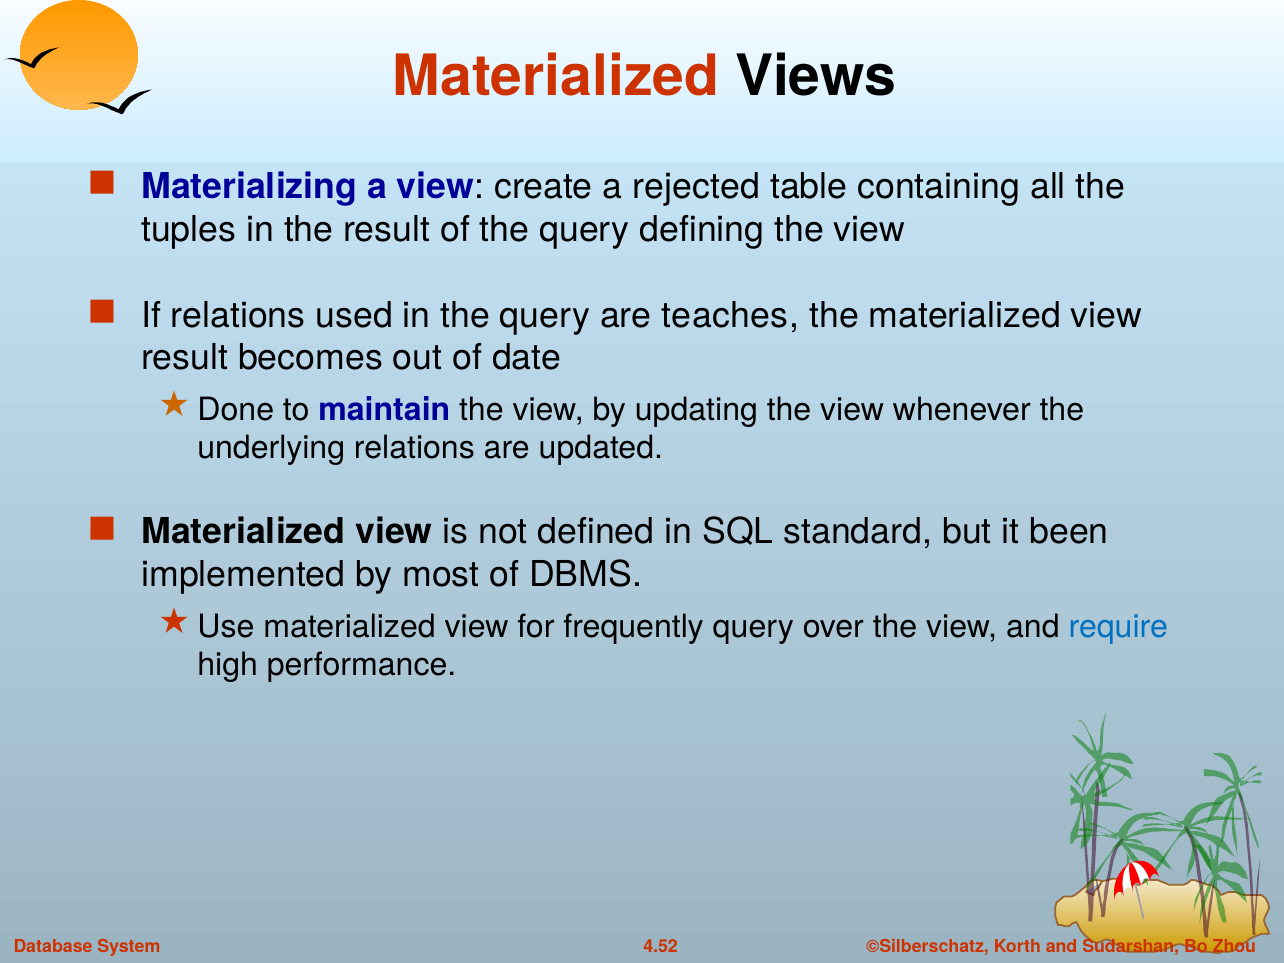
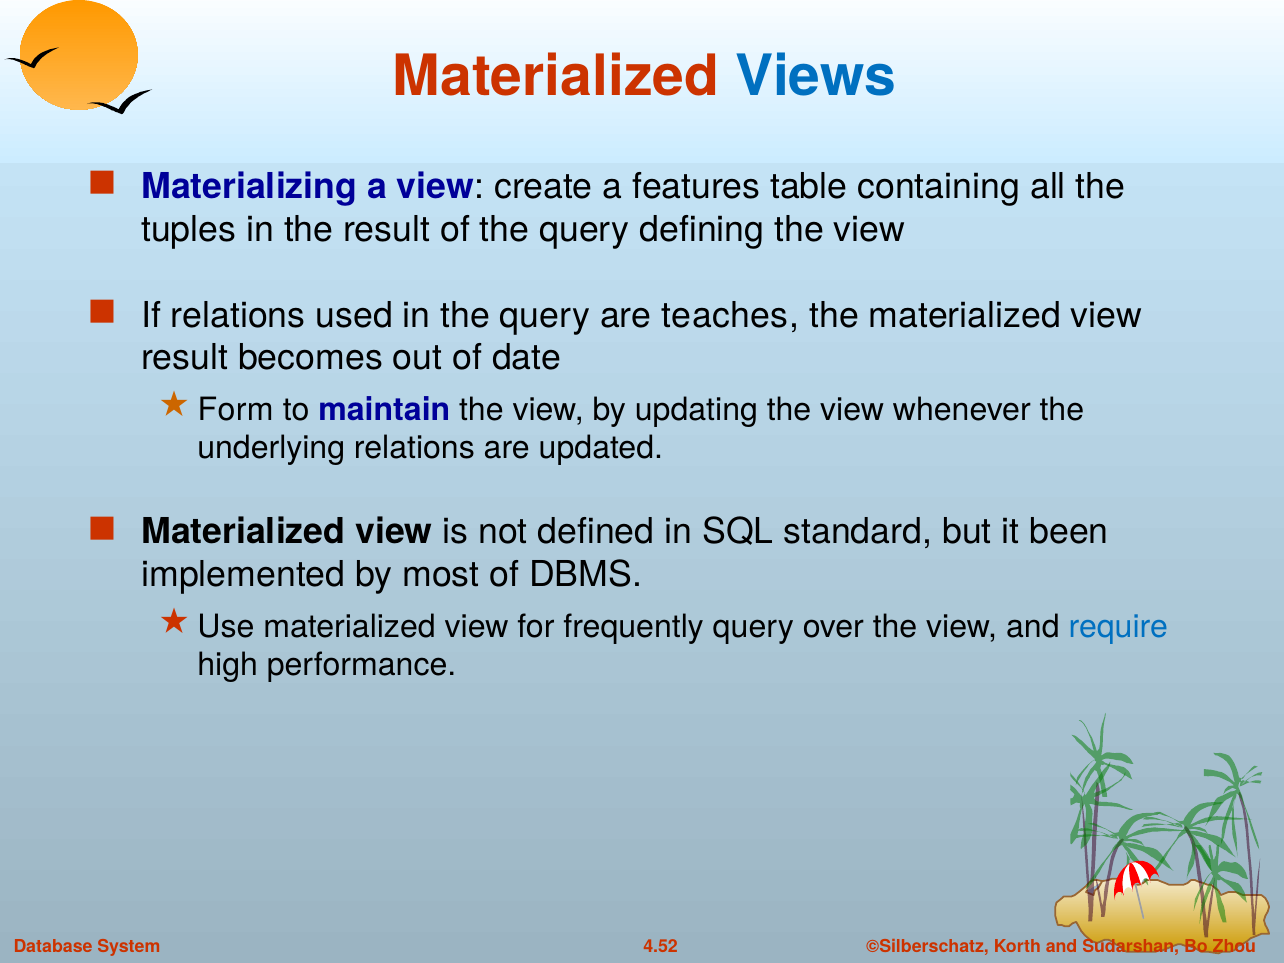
Views colour: black -> blue (816, 77)
rejected: rejected -> features (696, 187)
Done: Done -> Form (236, 410)
